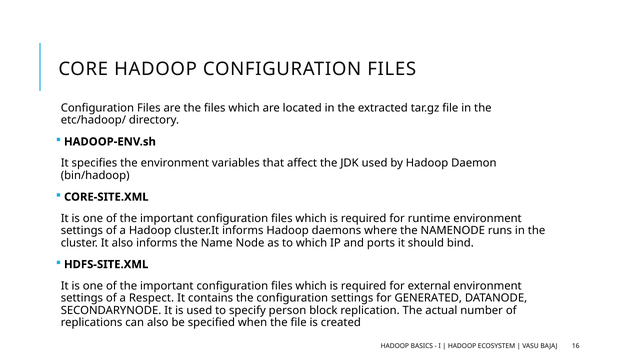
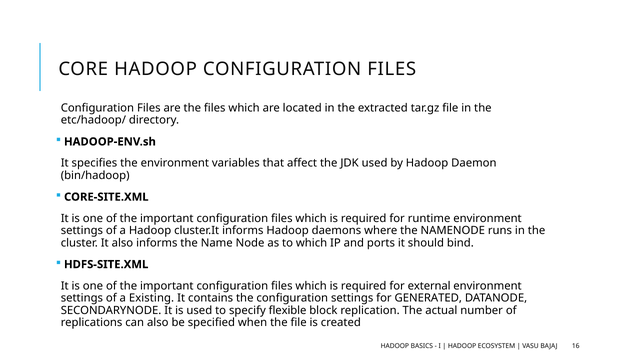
Respect: Respect -> Existing (152, 298)
person: person -> flexible (288, 310)
